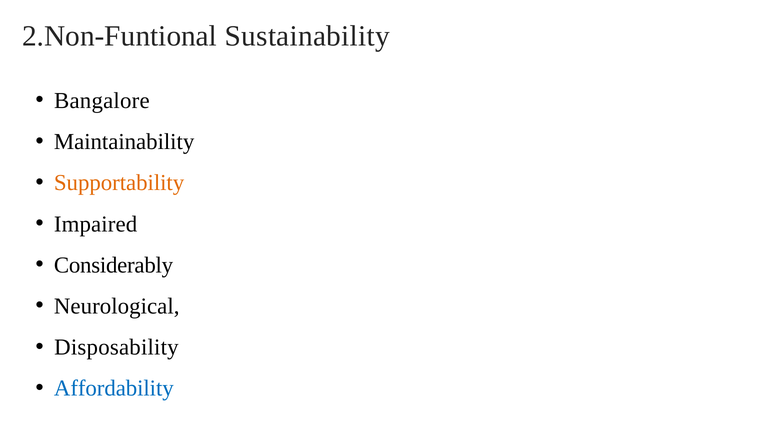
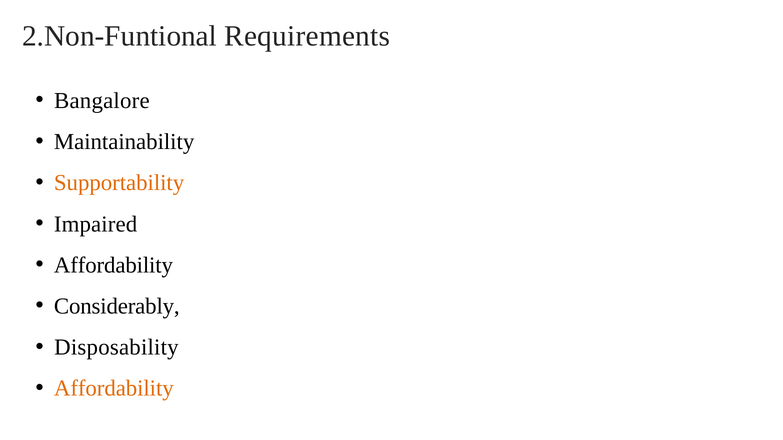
Sustainability: Sustainability -> Requirements (307, 36)
Considerably: Considerably -> Affordability (113, 265)
Neurological: Neurological -> Considerably (117, 306)
Affordability colour: blue -> orange (114, 389)
